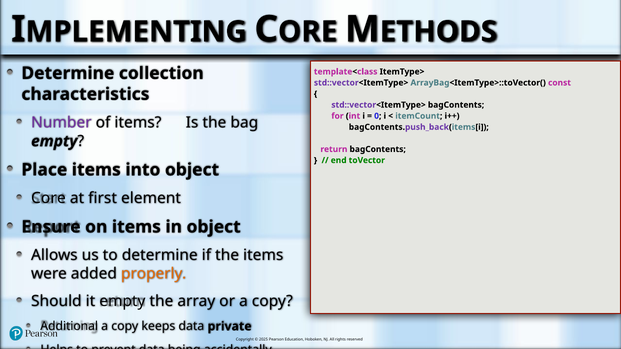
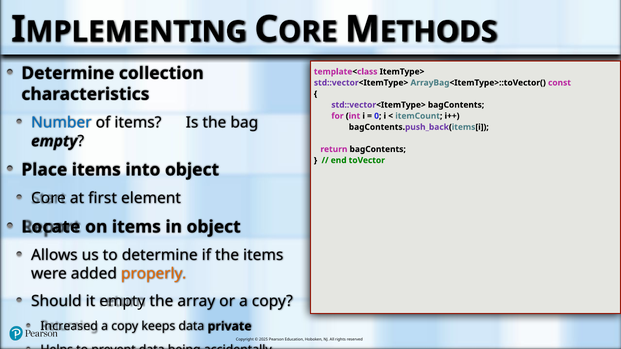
Number colour: purple -> blue (61, 123)
Ensure: Ensure -> Locate (51, 227)
Additional: Additional -> Increased (69, 327)
